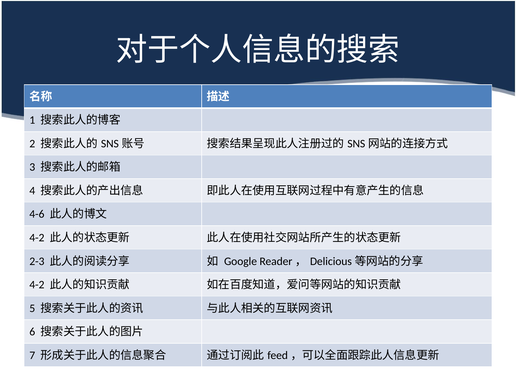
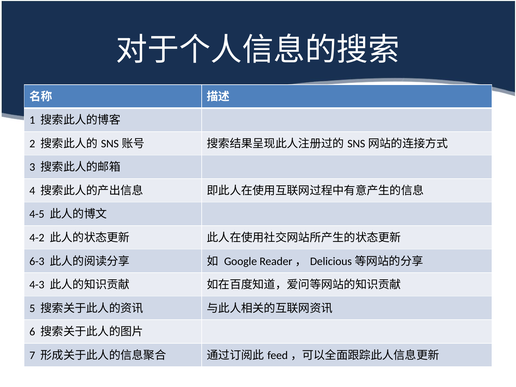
4-6: 4-6 -> 4-5 (37, 214)
2-3: 2-3 -> 6-3 (37, 261)
4-2: 4-2 -> 4-3 (37, 285)
